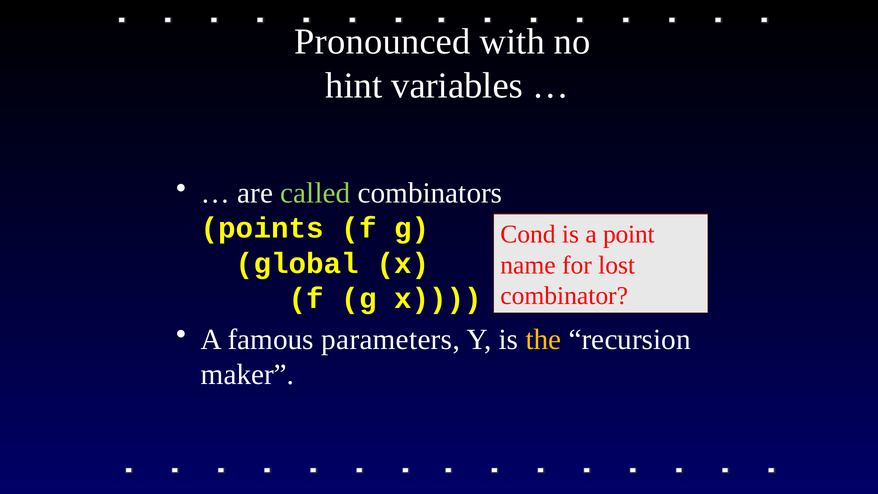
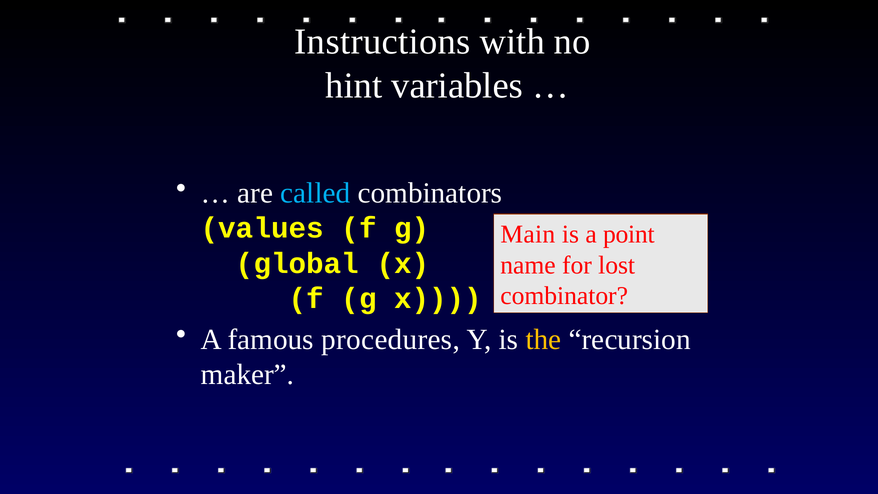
Pronounced: Pronounced -> Instructions (382, 42)
called colour: light green -> light blue (315, 193)
points: points -> values (262, 228)
Cond: Cond -> Main (528, 234)
parameters: parameters -> procedures (391, 339)
